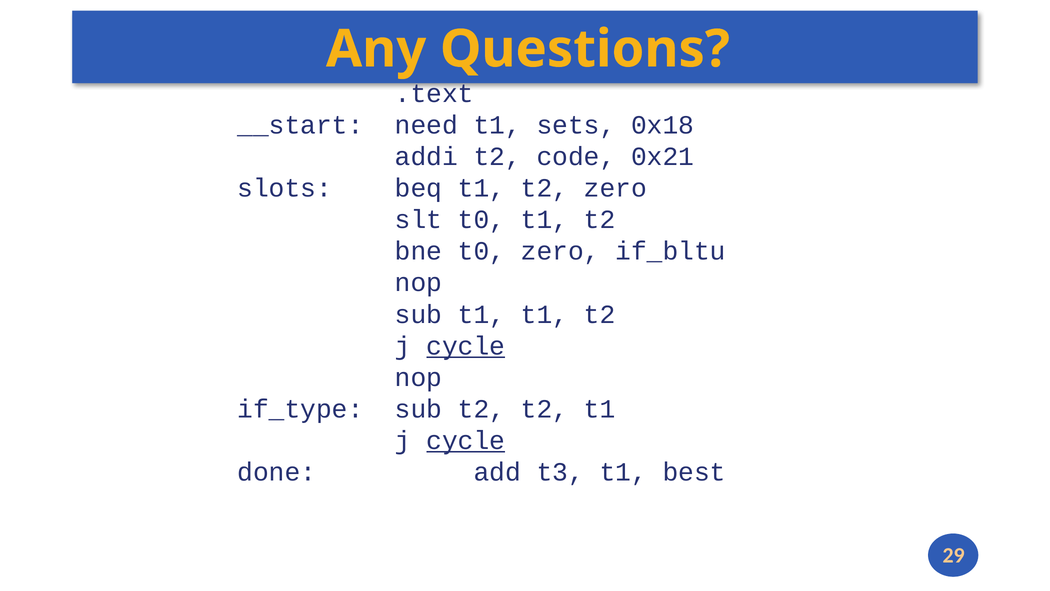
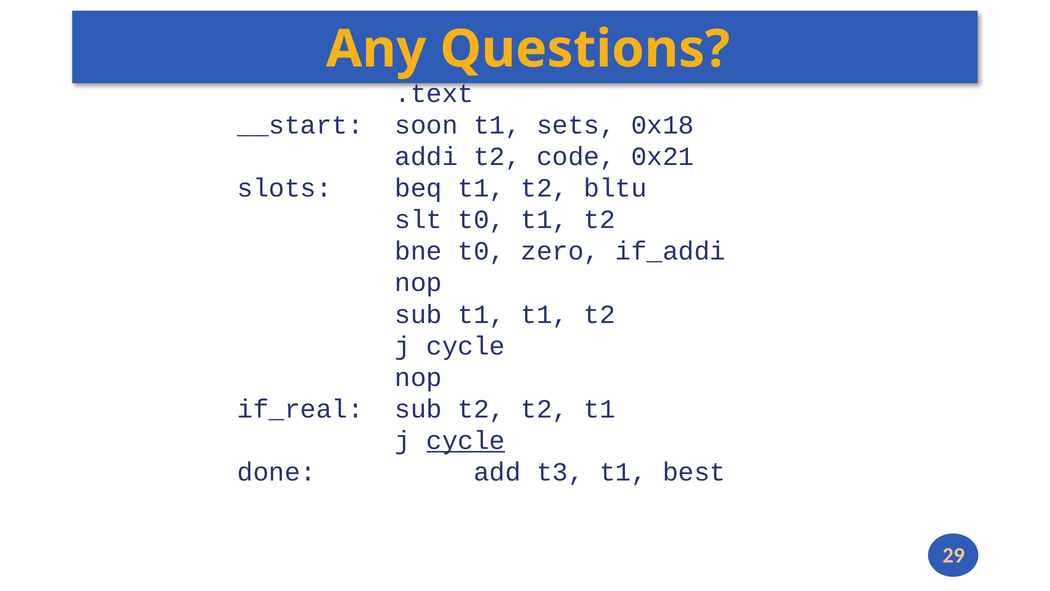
need: need -> soon (426, 125)
t2 zero: zero -> bltu (615, 188)
if_bltu: if_bltu -> if_addi (671, 251)
cycle underline: present -> none (466, 346)
if_type: if_type -> if_real (300, 409)
